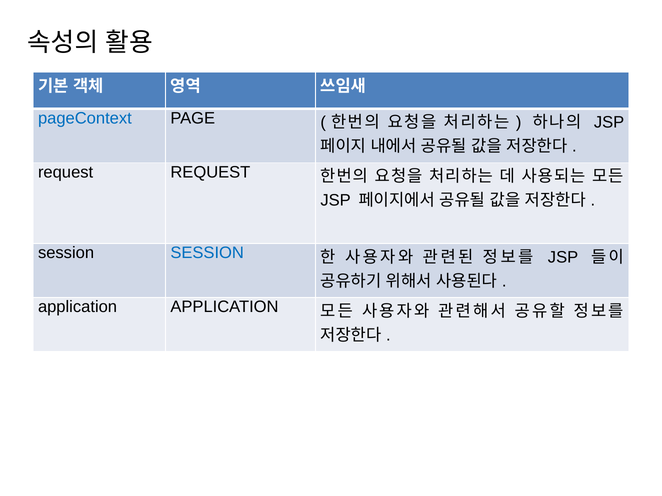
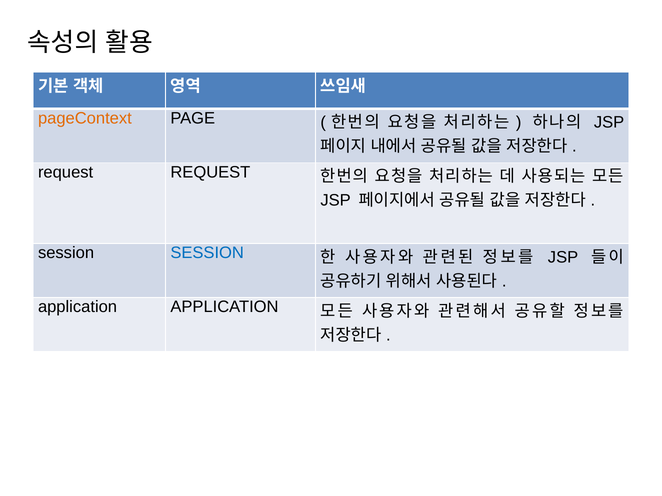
pageContext colour: blue -> orange (85, 118)
